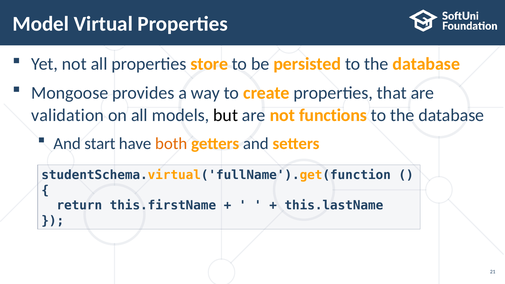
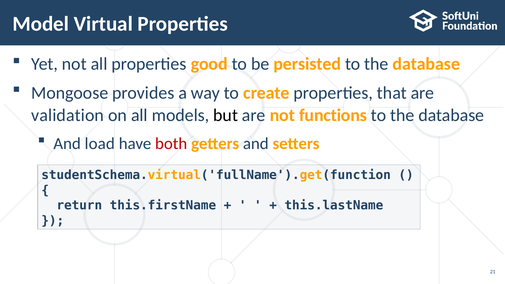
store: store -> good (209, 64)
start: start -> load (100, 144)
both colour: orange -> red (171, 144)
